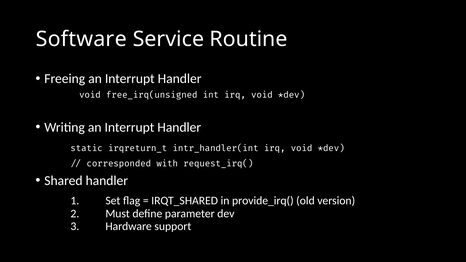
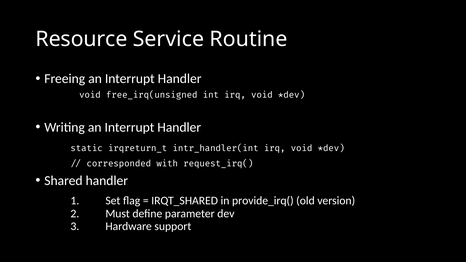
Software: Software -> Resource (81, 39)
